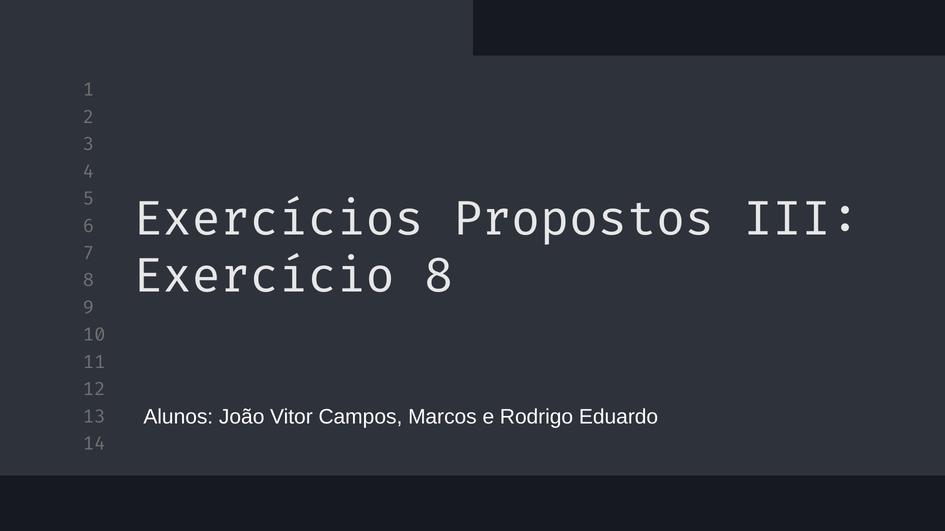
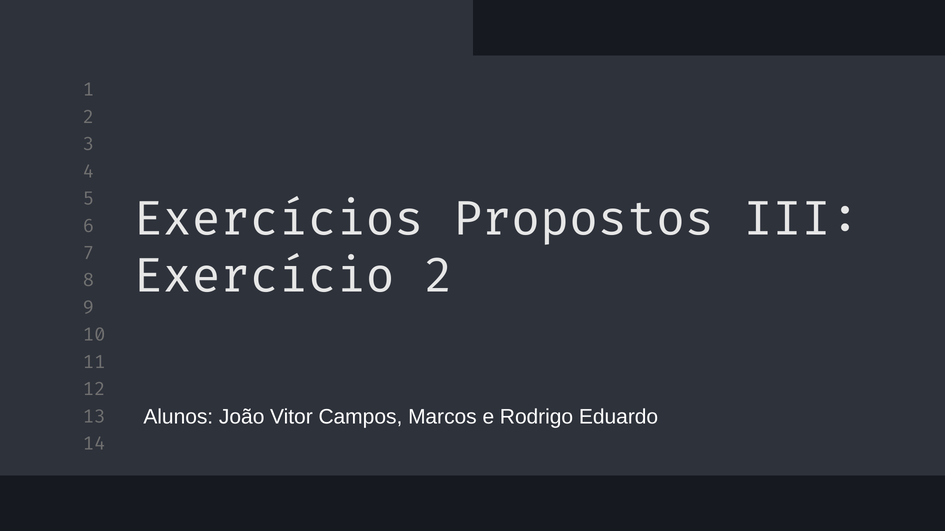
Exercício 8: 8 -> 2 (439, 276)
